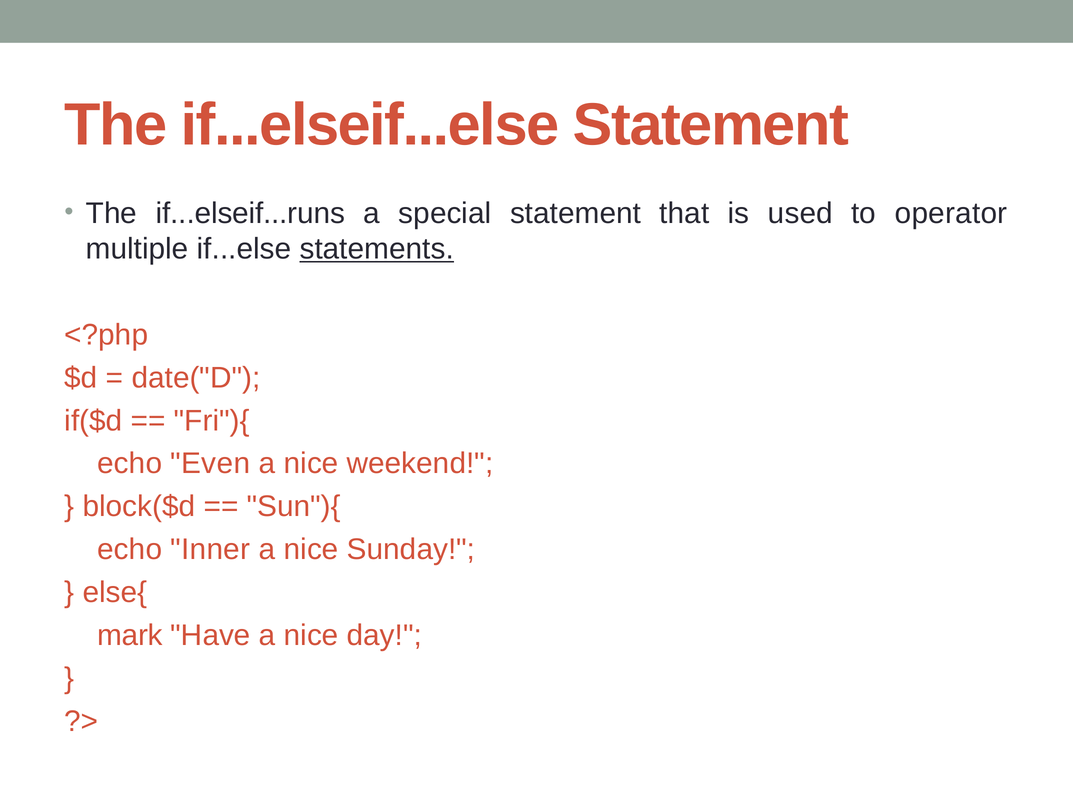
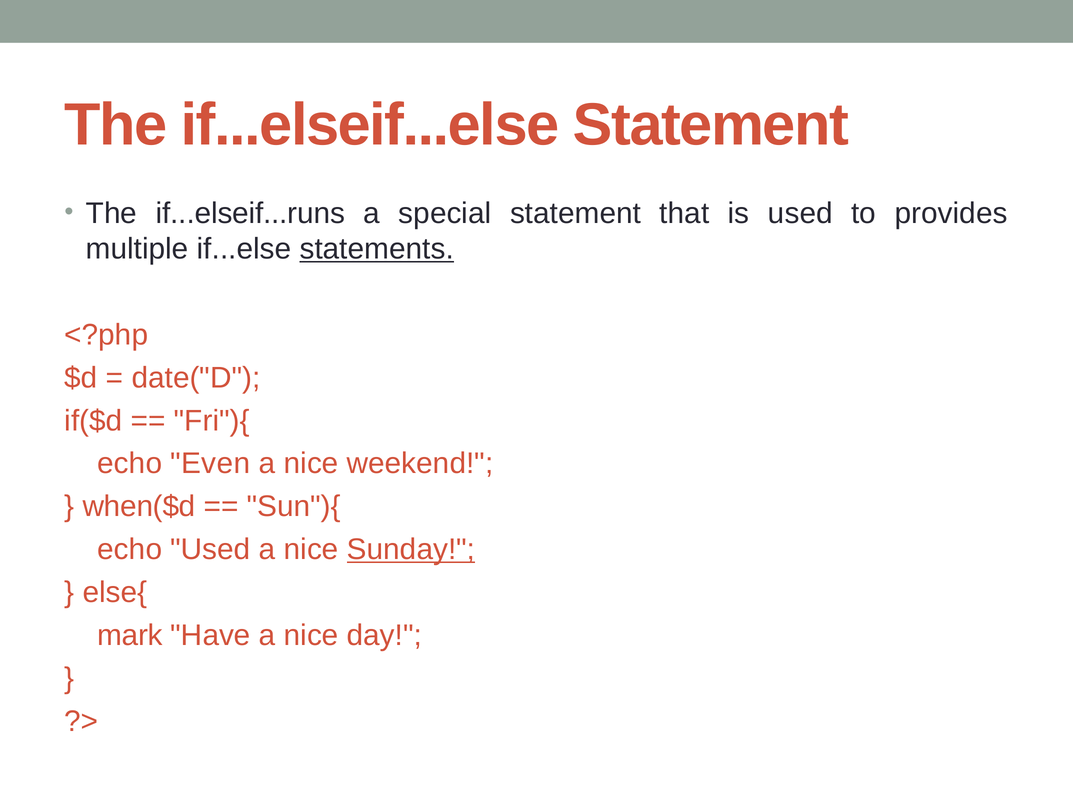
operator: operator -> provides (951, 213)
block($d: block($d -> when($d (139, 506)
echo Inner: Inner -> Used (210, 549)
Sunday underline: none -> present (411, 549)
